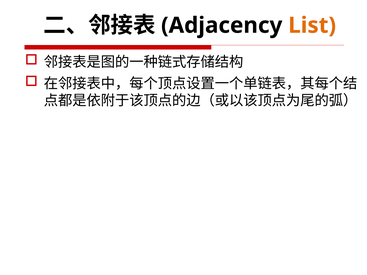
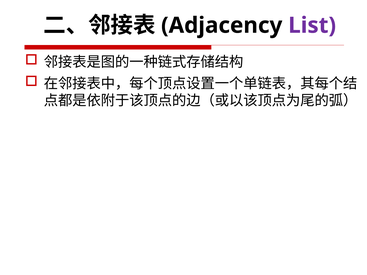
List colour: orange -> purple (312, 25)
